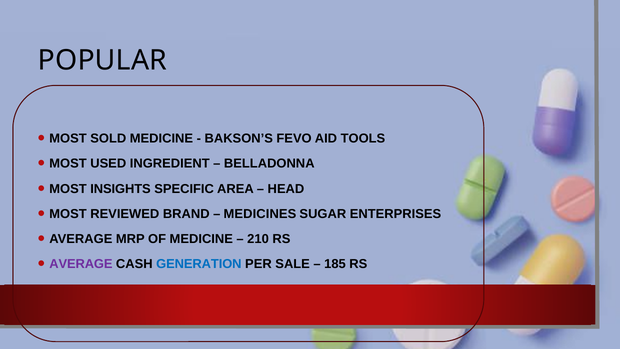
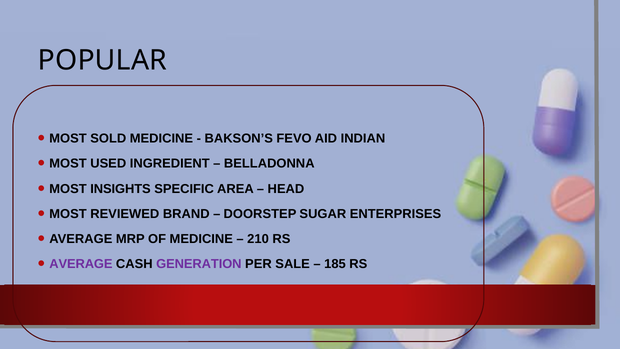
TOOLS: TOOLS -> INDIAN (363, 138)
MEDICINES: MEDICINES -> DOORSTEP (260, 214)
GENERATION colour: blue -> purple (199, 264)
